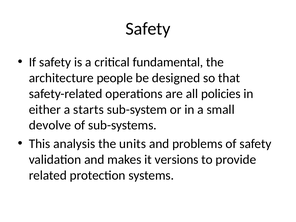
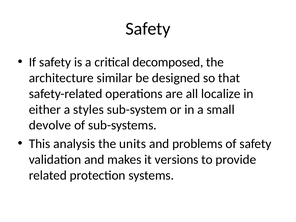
fundamental: fundamental -> decomposed (168, 62)
people: people -> similar (115, 78)
policies: policies -> localize (221, 94)
starts: starts -> styles (88, 109)
